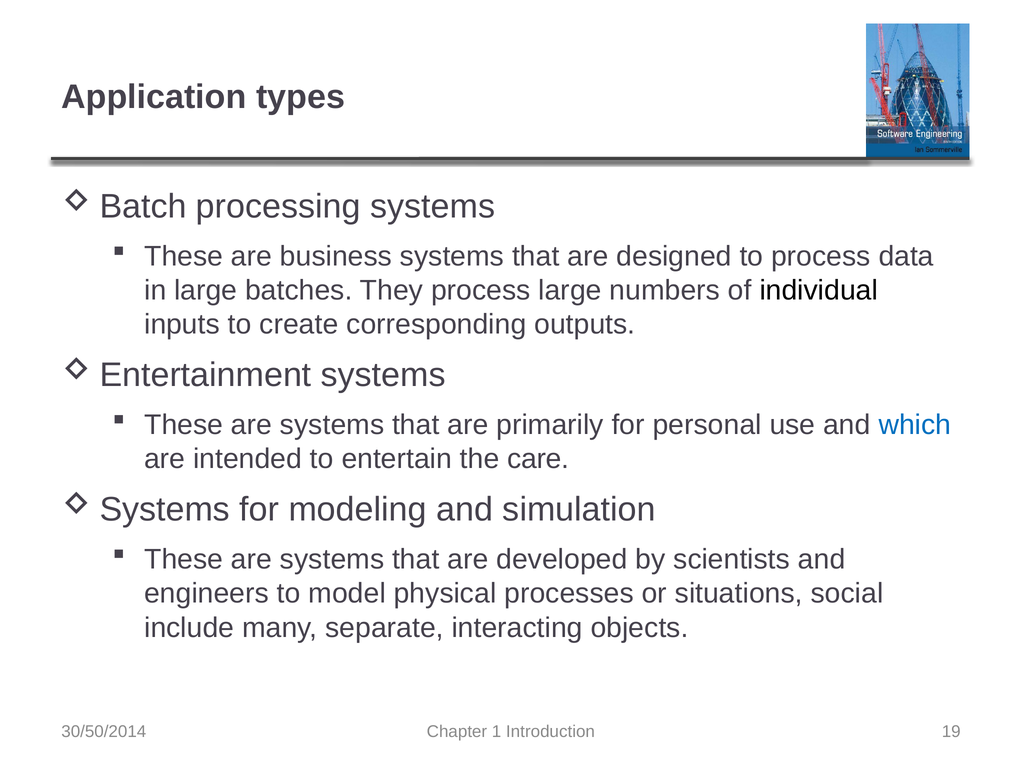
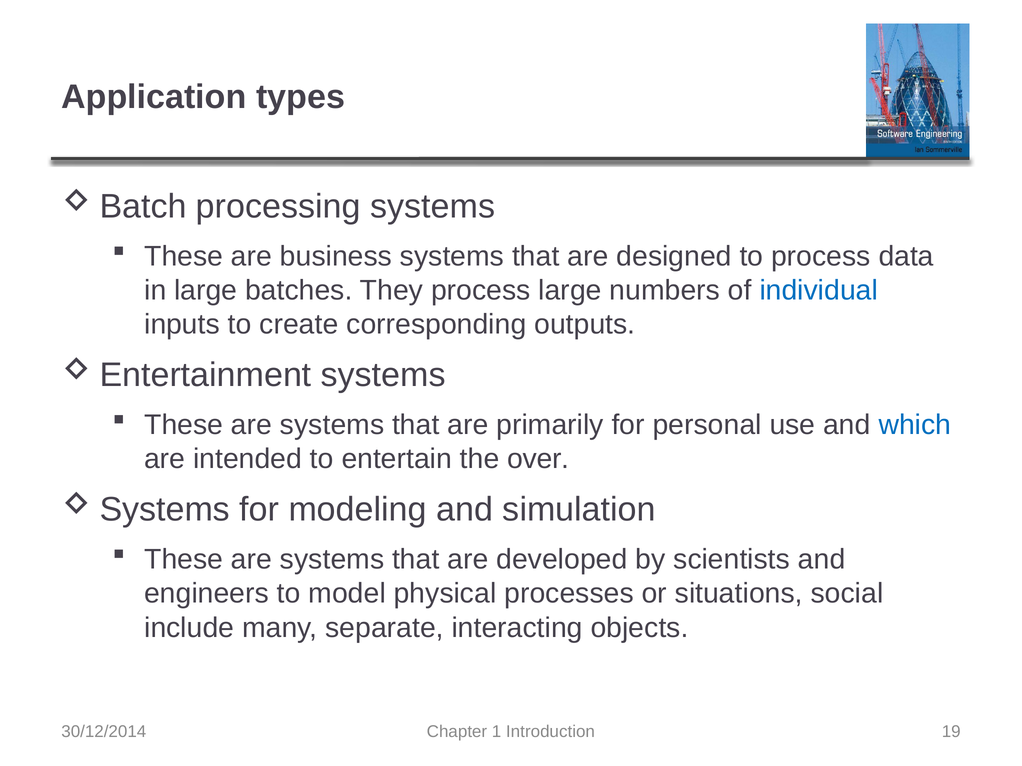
individual colour: black -> blue (819, 291)
care: care -> over (538, 459)
30/50/2014: 30/50/2014 -> 30/12/2014 (104, 732)
